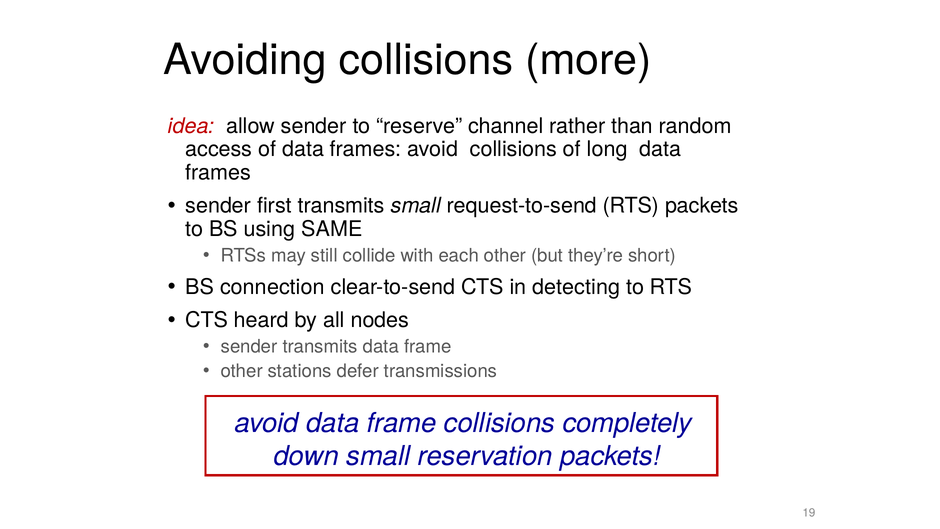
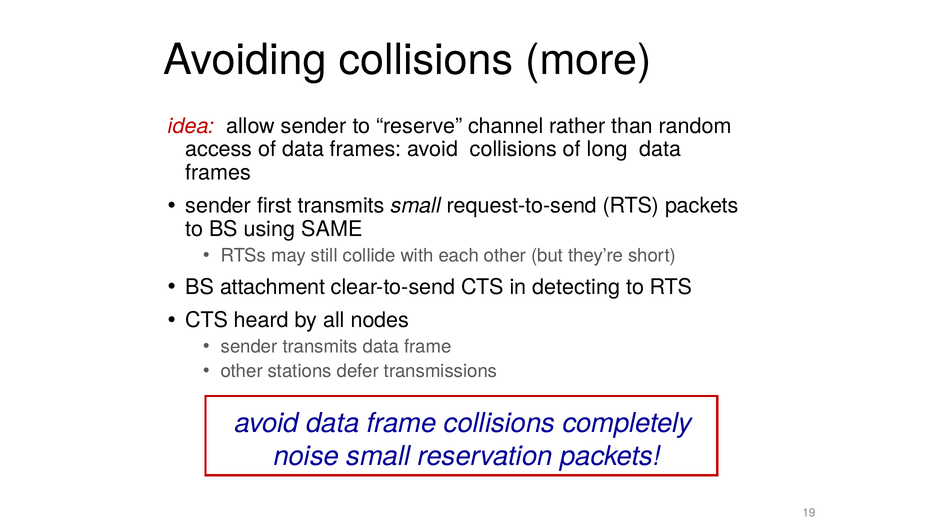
connection: connection -> attachment (273, 287)
down: down -> noise (306, 456)
